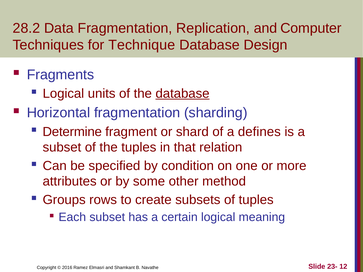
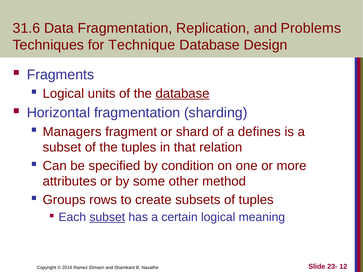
28.2: 28.2 -> 31.6 (26, 28)
Computer: Computer -> Problems (311, 28)
Determine: Determine -> Managers (72, 132)
subset underline: none -> present (107, 217)
